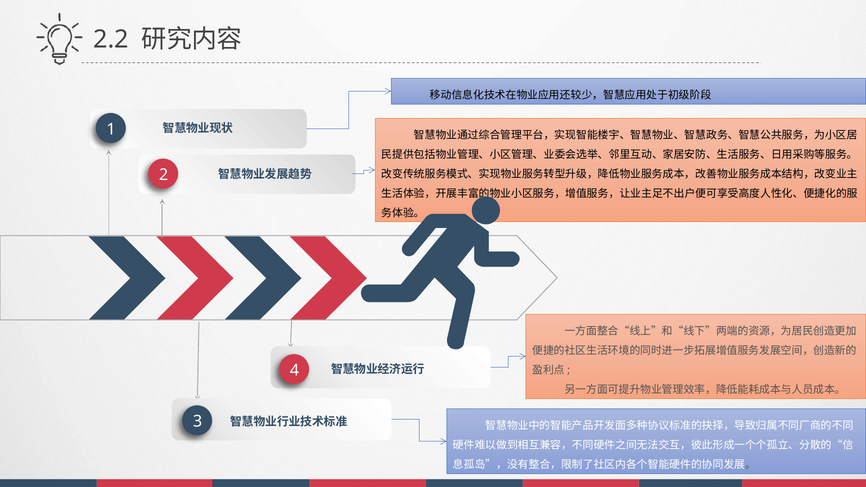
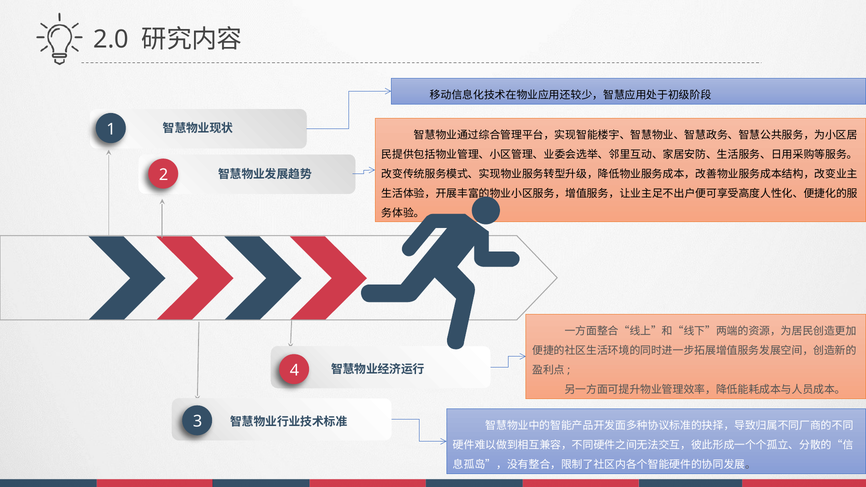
2.2: 2.2 -> 2.0 (111, 39)
